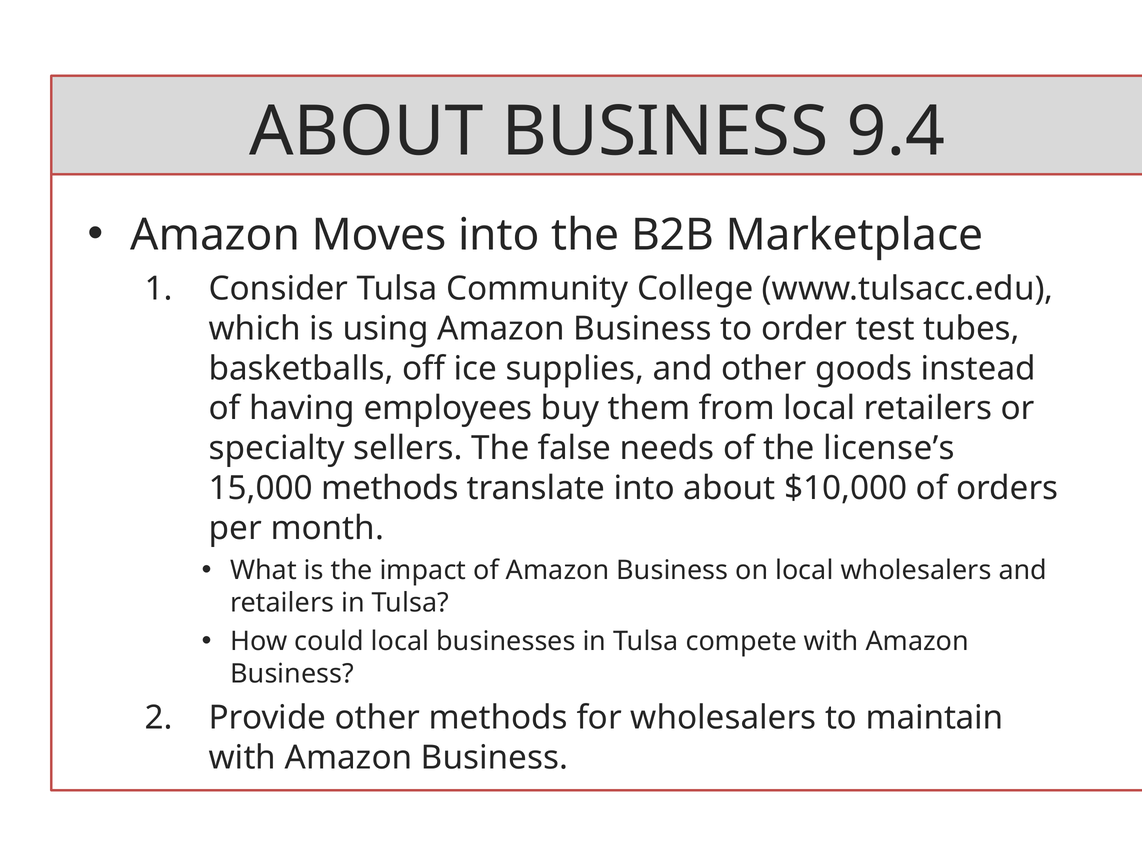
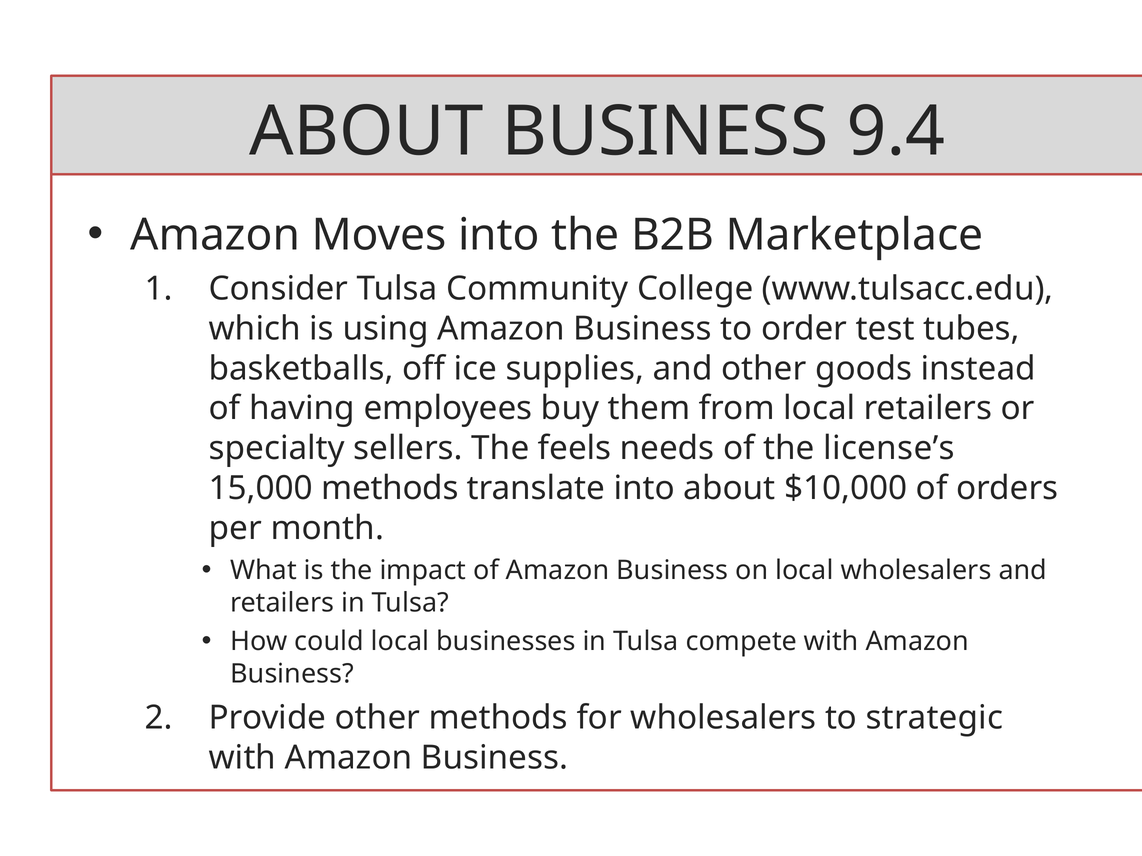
false: false -> feels (575, 449)
maintain: maintain -> strategic (934, 718)
